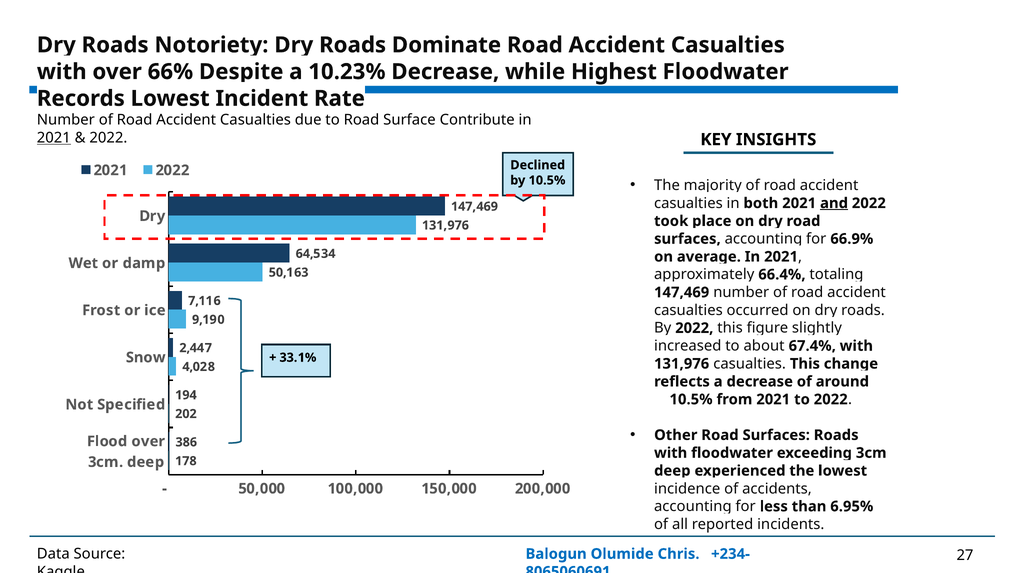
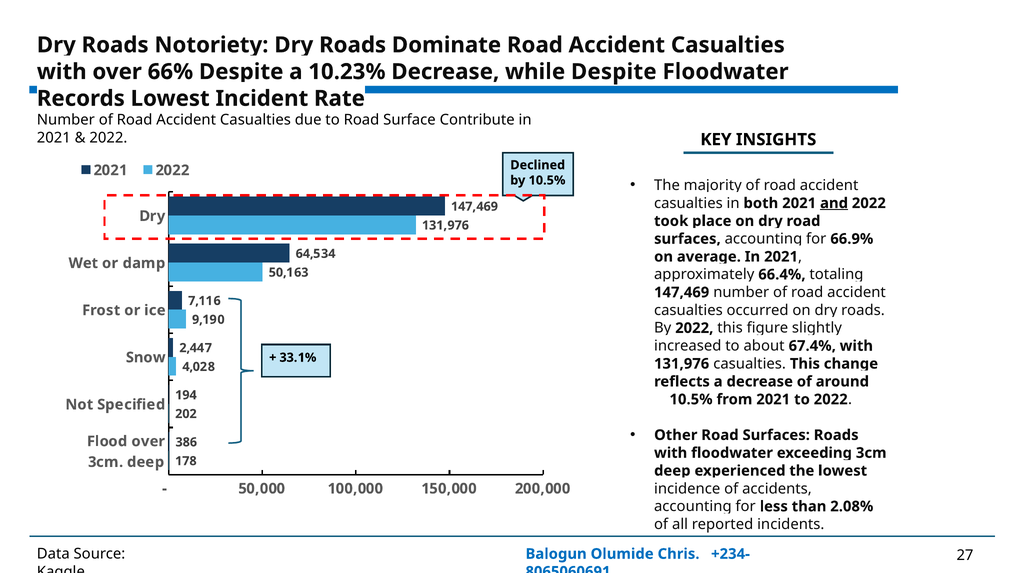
while Highest: Highest -> Despite (614, 72)
2021 underline: present -> none (54, 138)
6.95%: 6.95% -> 2.08% (852, 506)
